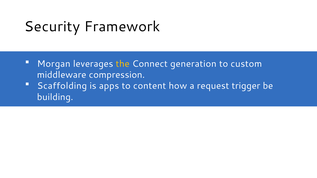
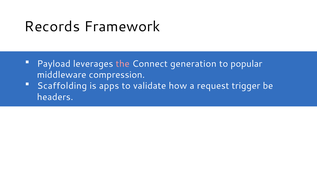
Security: Security -> Records (52, 27)
Morgan: Morgan -> Payload (54, 64)
the colour: yellow -> pink (123, 64)
custom: custom -> popular (246, 64)
content: content -> validate (150, 86)
building: building -> headers (55, 97)
